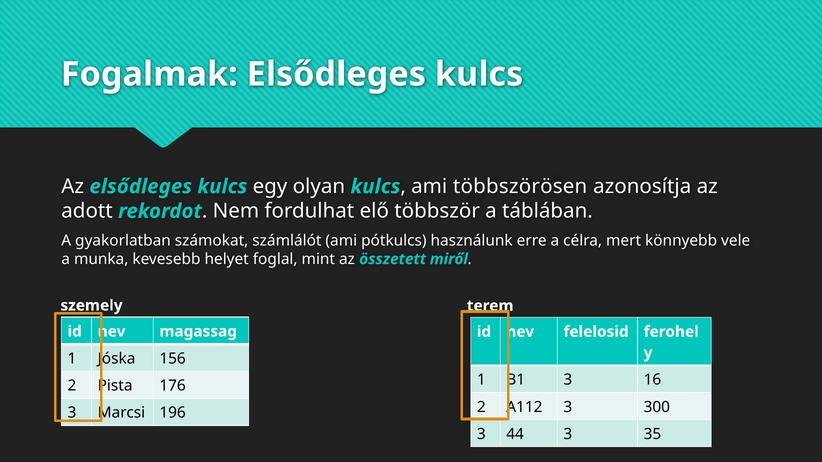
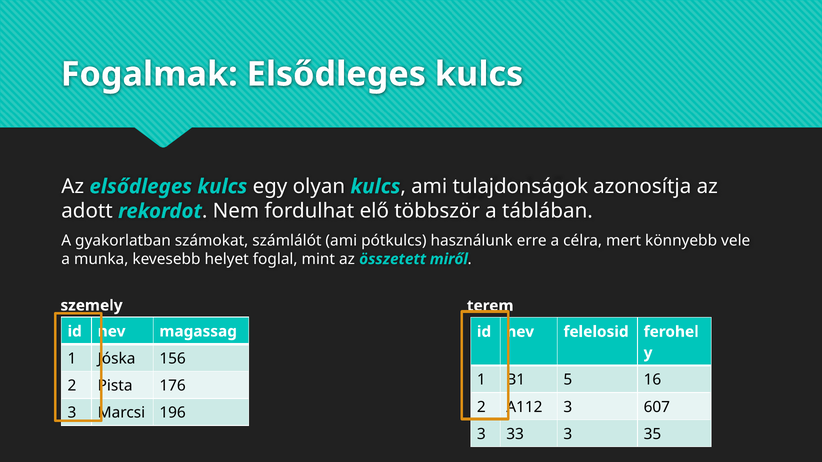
többszörösen: többszörösen -> tulajdonságok (520, 187)
3: 3 -> 5 (568, 380)
300: 300 -> 607 (657, 407)
44: 44 -> 33 (515, 434)
